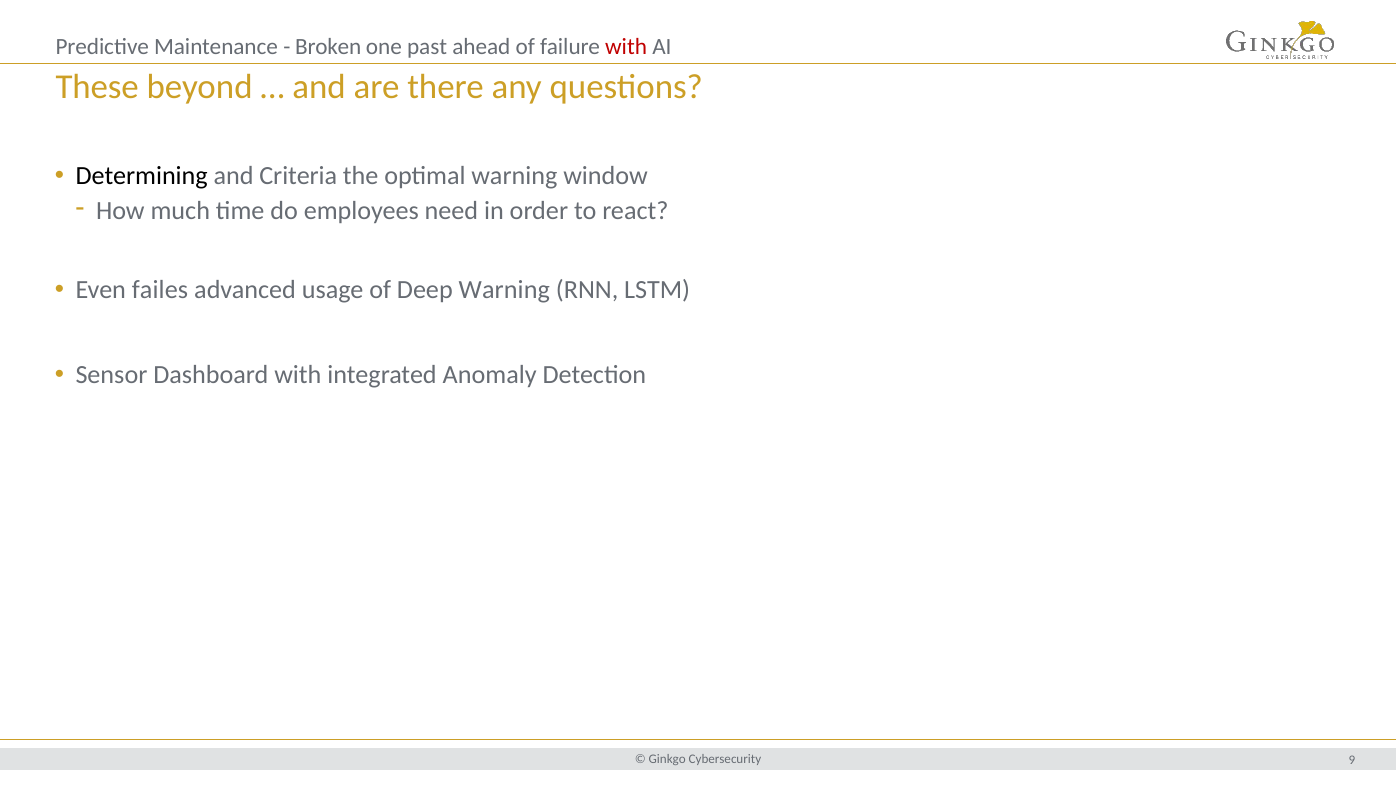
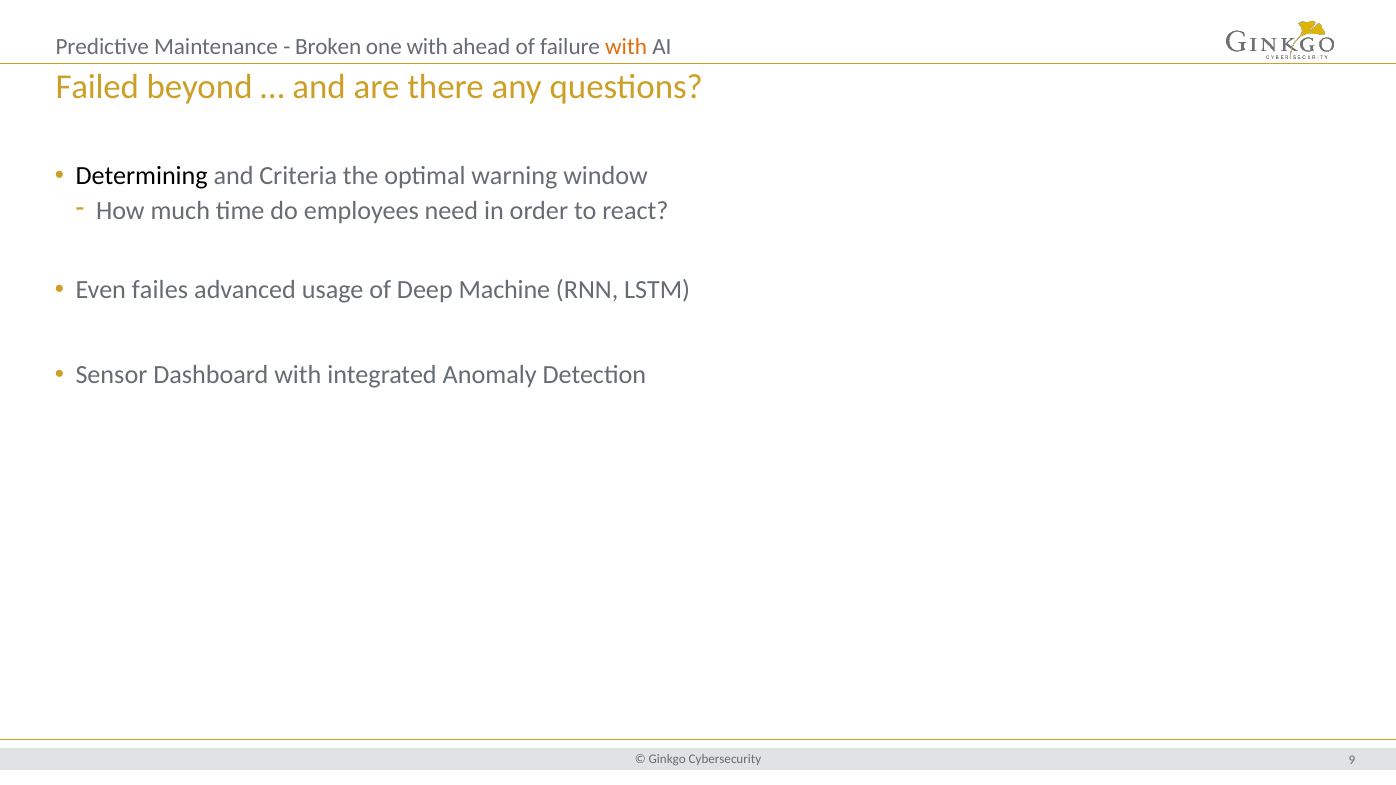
one past: past -> with (427, 47)
with colour: red -> orange (626, 47)
These: These -> Failed (97, 87)
Deep Warning: Warning -> Machine (504, 290)
